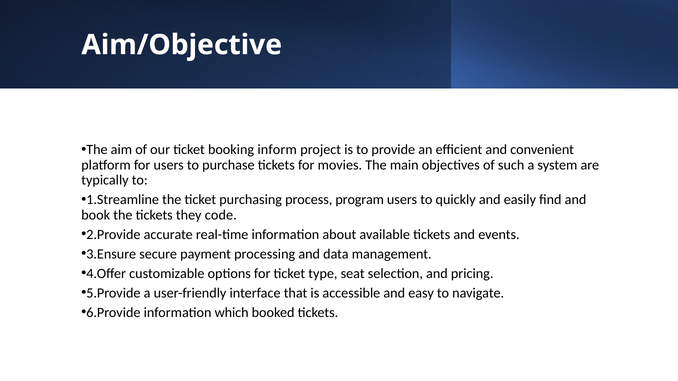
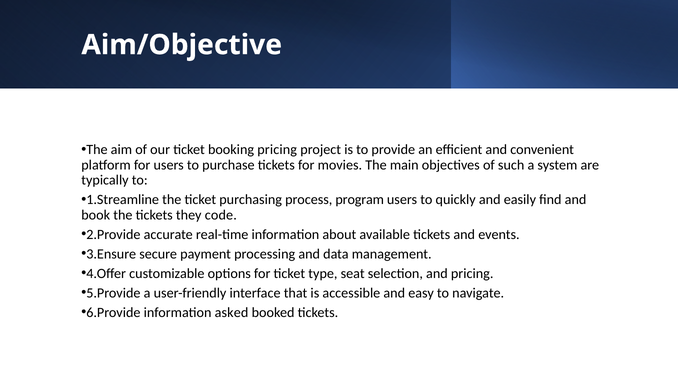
booking inform: inform -> pricing (277, 150)
which: which -> asked (231, 313)
